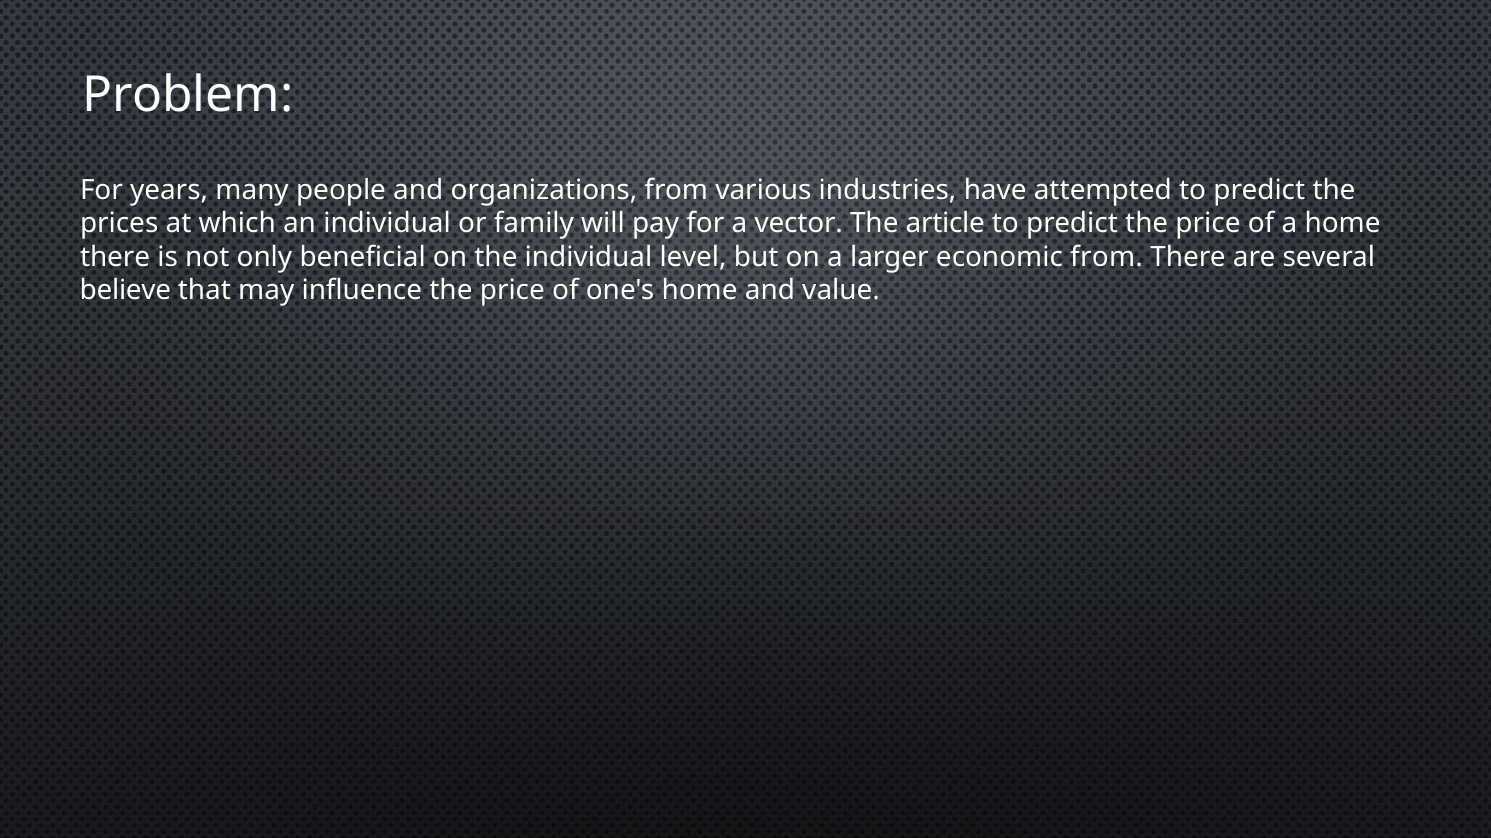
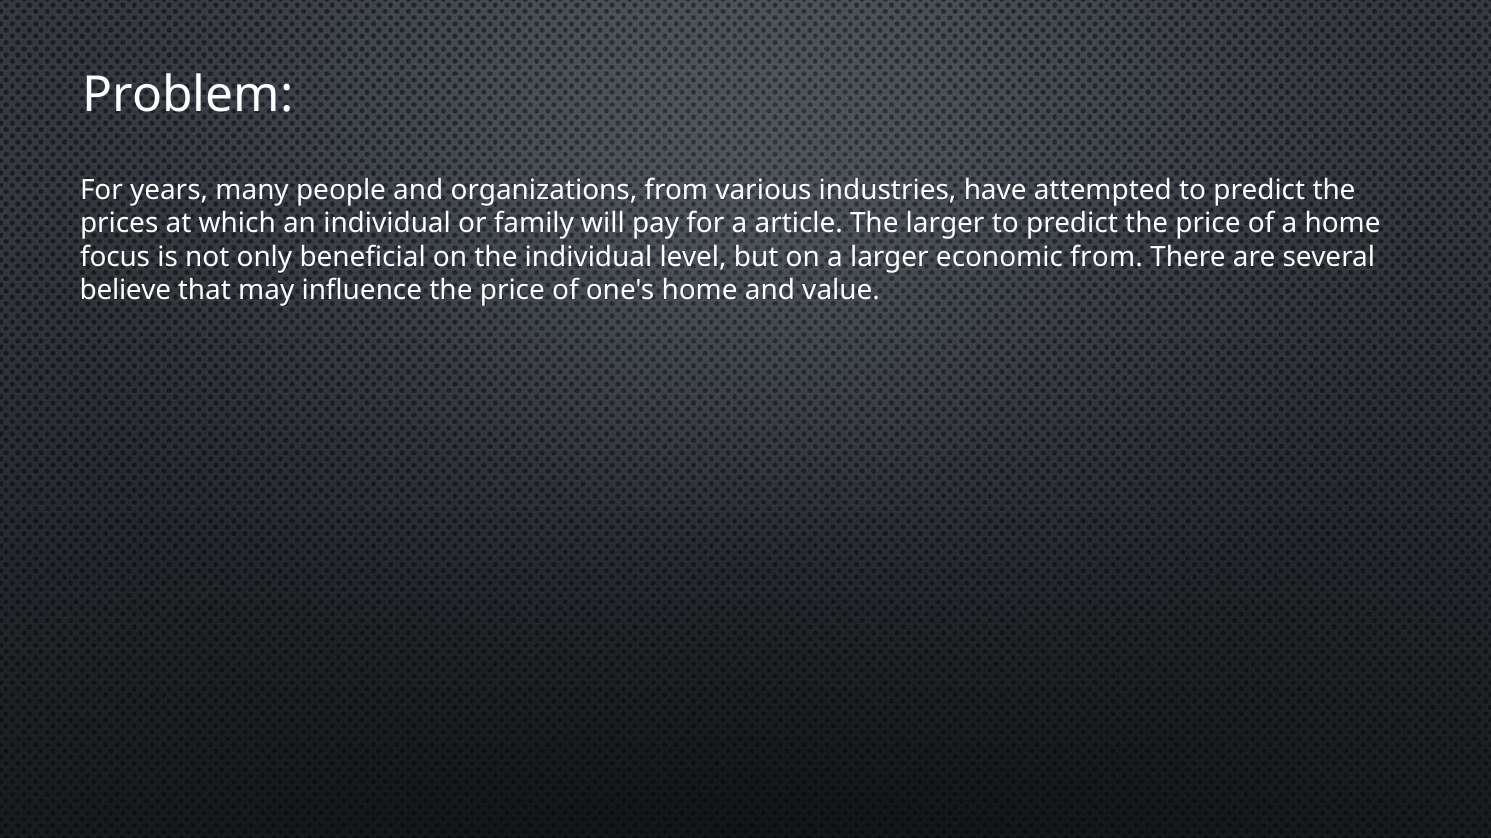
vector: vector -> article (799, 224)
The article: article -> larger (945, 224)
there: there -> focus (115, 257)
